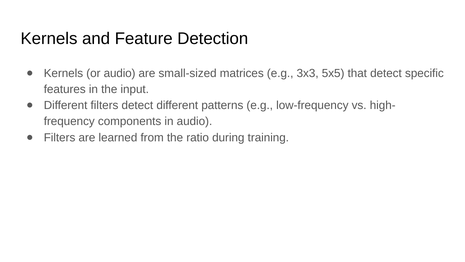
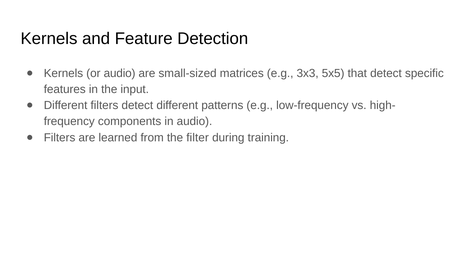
ratio: ratio -> filter (198, 137)
